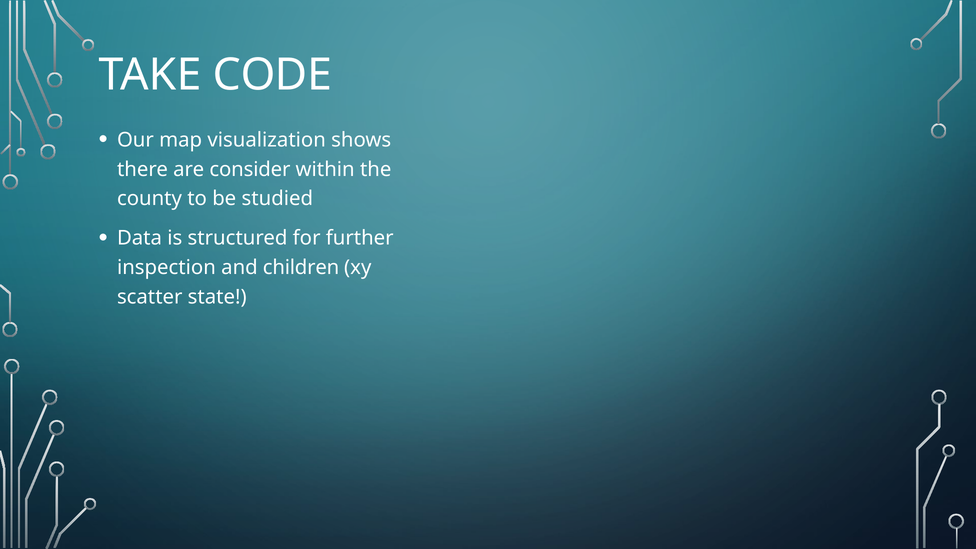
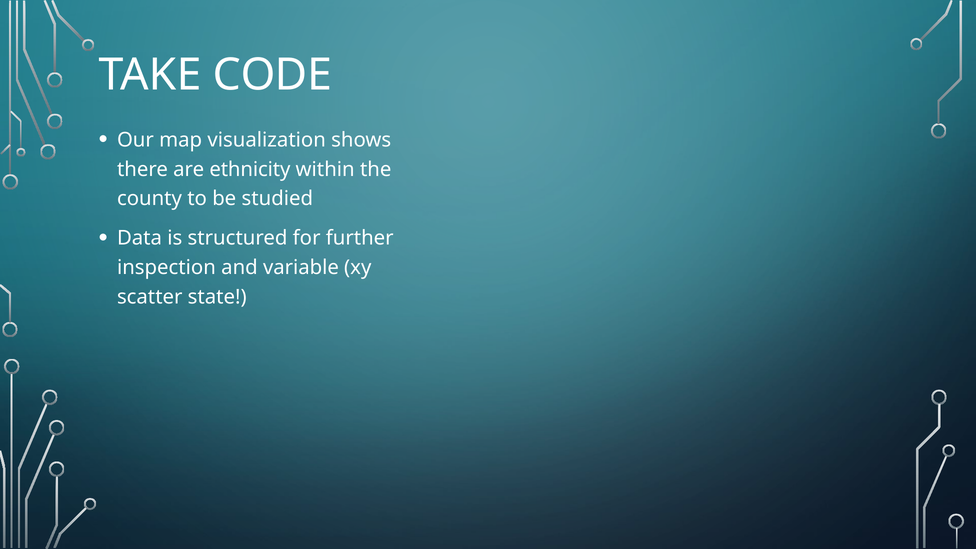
consider: consider -> ethnicity (250, 169)
children: children -> variable (301, 268)
